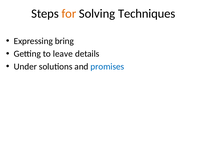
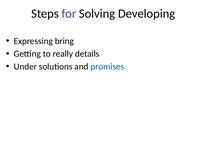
for colour: orange -> purple (69, 14)
Techniques: Techniques -> Developing (147, 14)
leave: leave -> really (63, 54)
